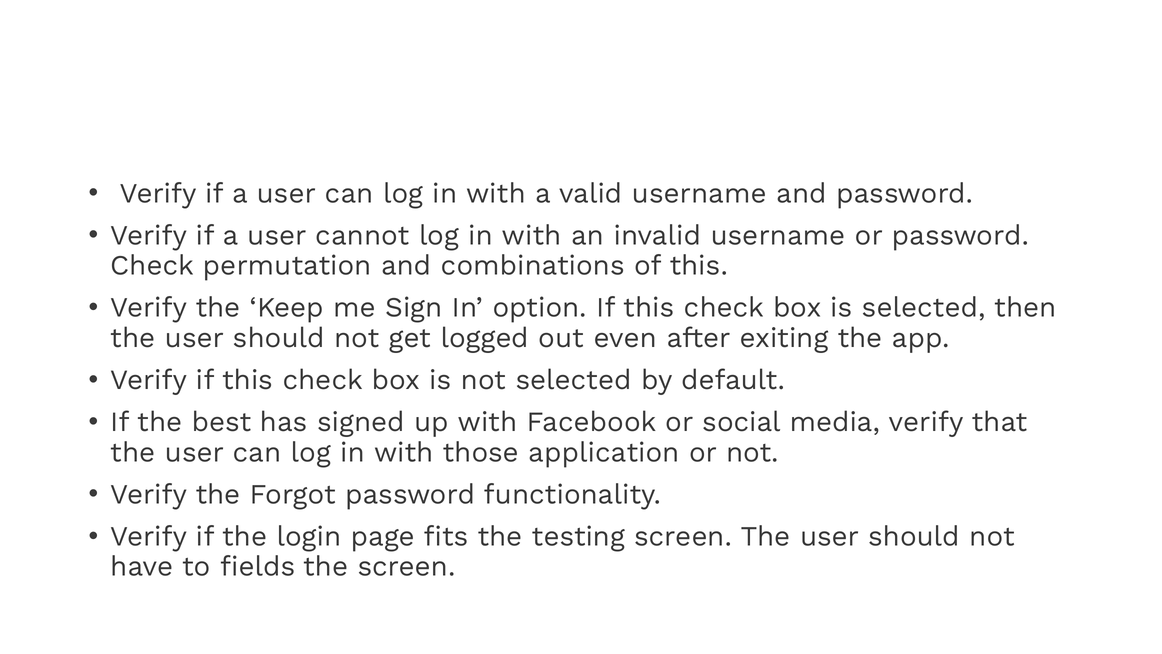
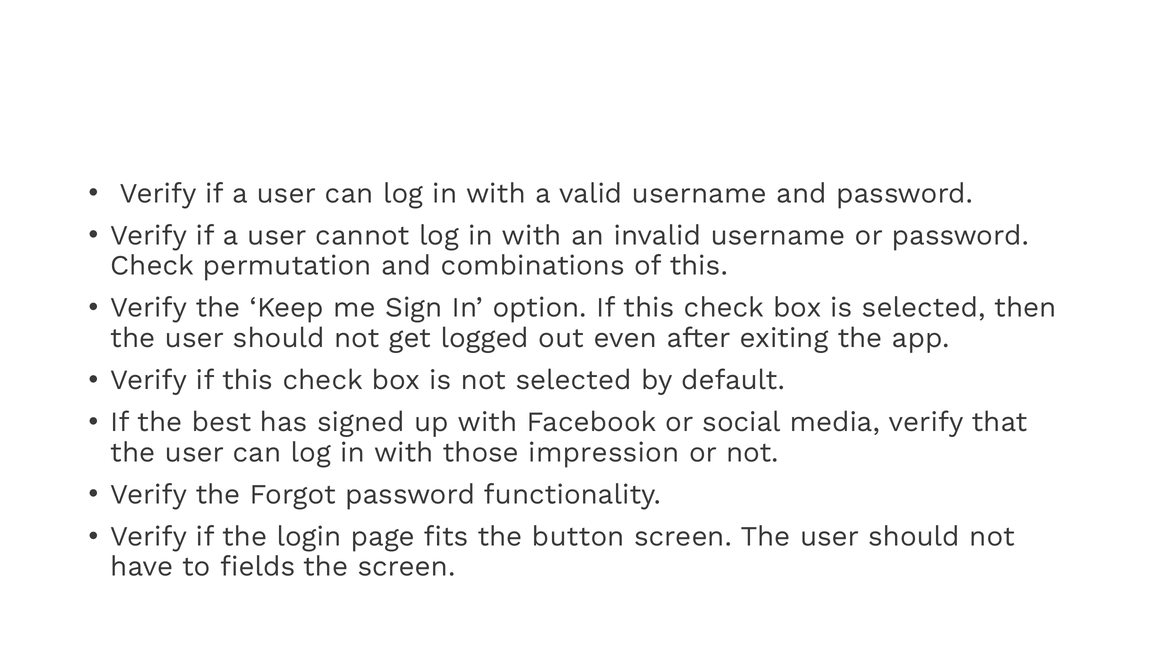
application: application -> impression (604, 452)
testing: testing -> button (578, 536)
